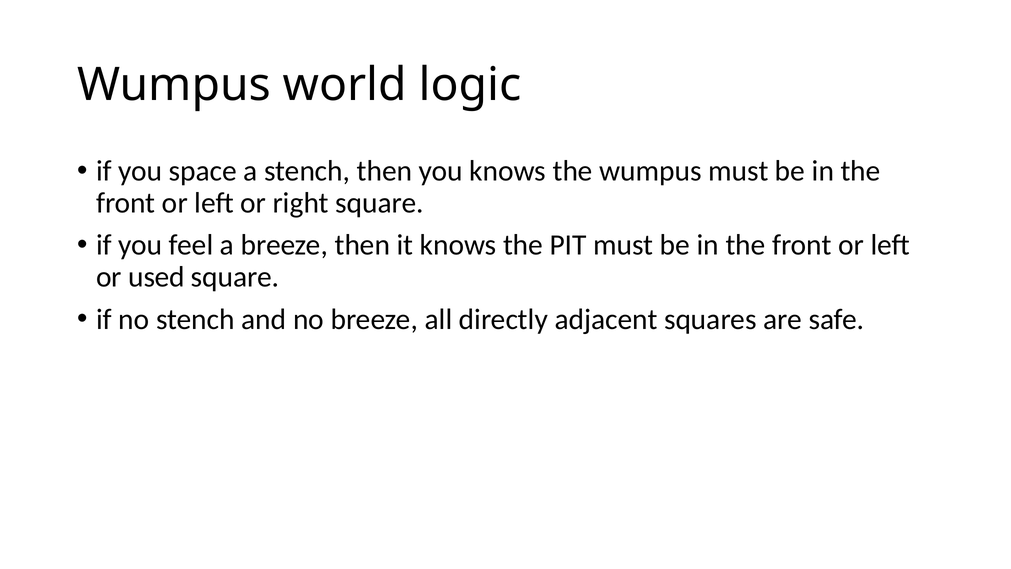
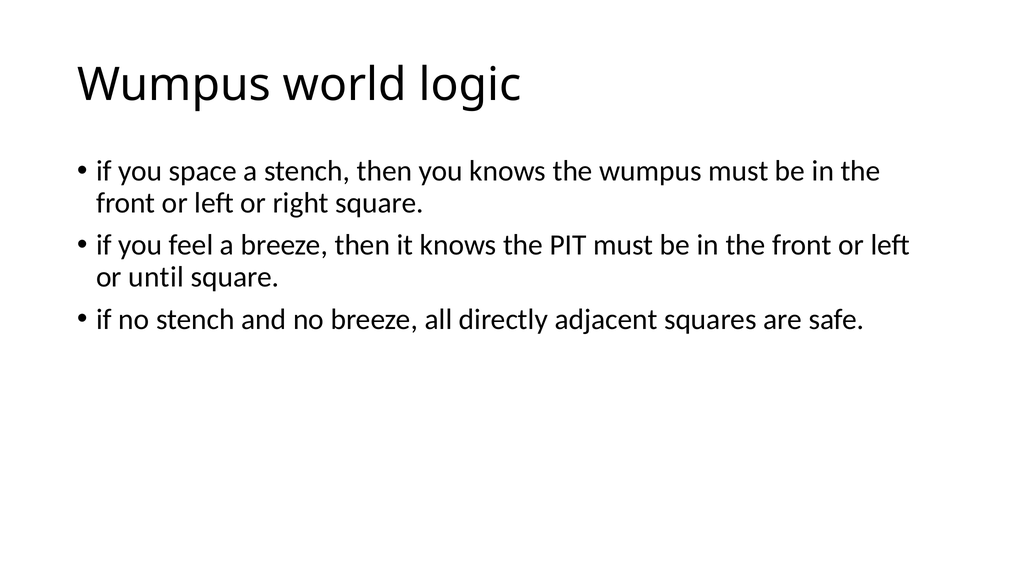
used: used -> until (156, 277)
